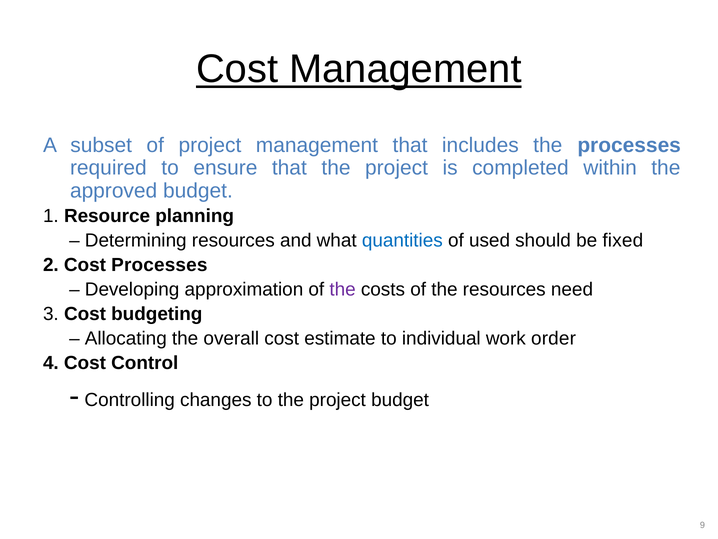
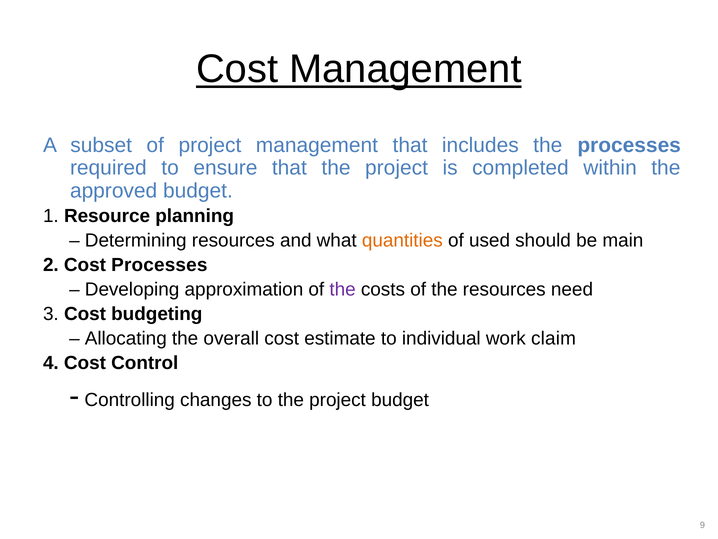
quantities colour: blue -> orange (402, 240)
fixed: fixed -> main (623, 240)
order: order -> claim (554, 338)
